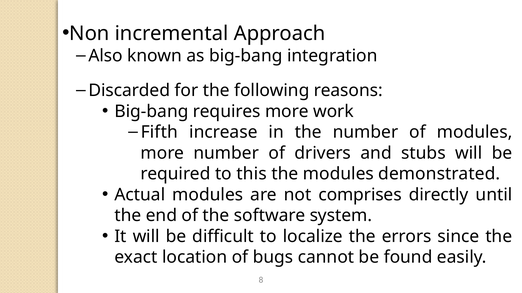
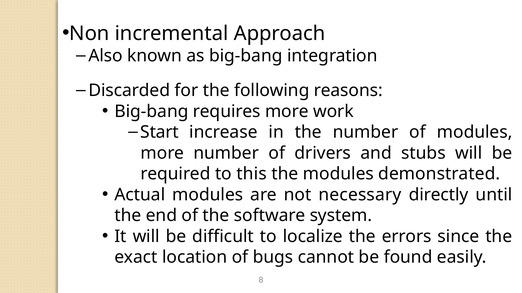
Fifth: Fifth -> Start (159, 132)
comprises: comprises -> necessary (360, 195)
